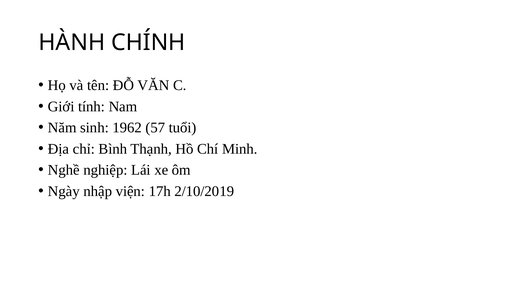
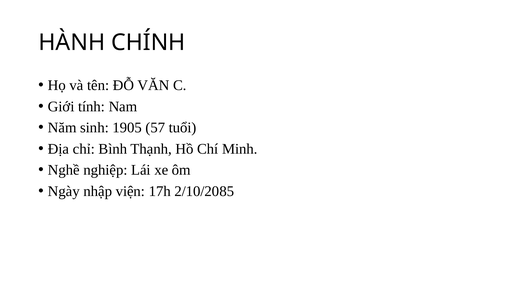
1962: 1962 -> 1905 (127, 128)
2/10/2019: 2/10/2019 -> 2/10/2085 (204, 191)
